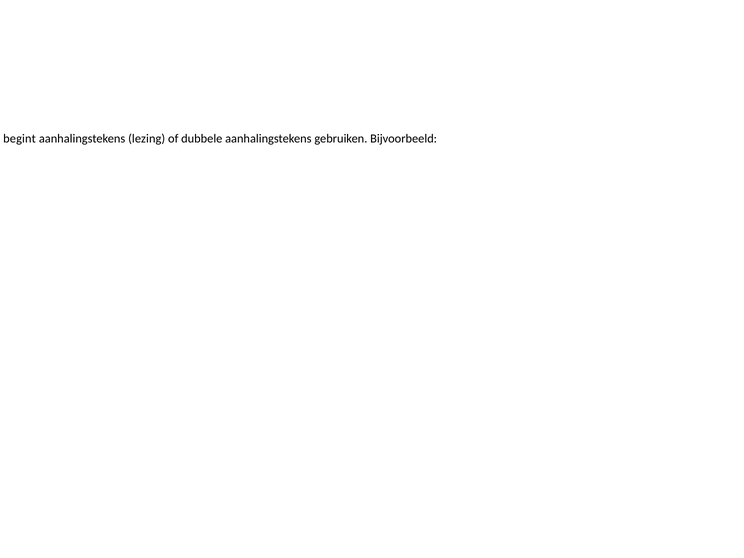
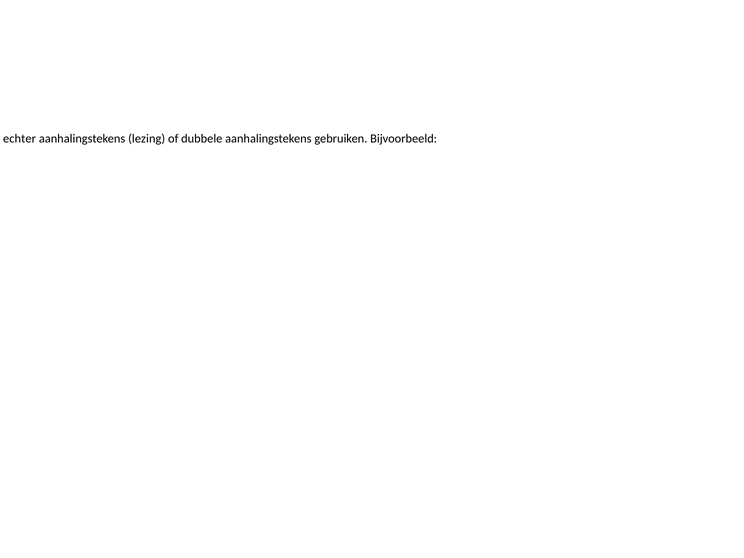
begint: begint -> echter (20, 138)
